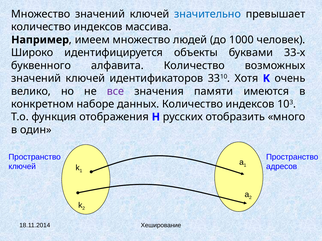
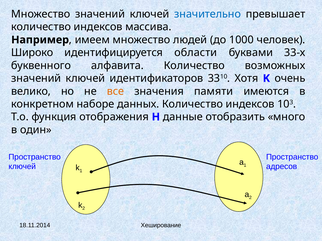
объекты: объекты -> области (196, 53)
все colour: purple -> orange (116, 91)
русских: русских -> данные (183, 117)
